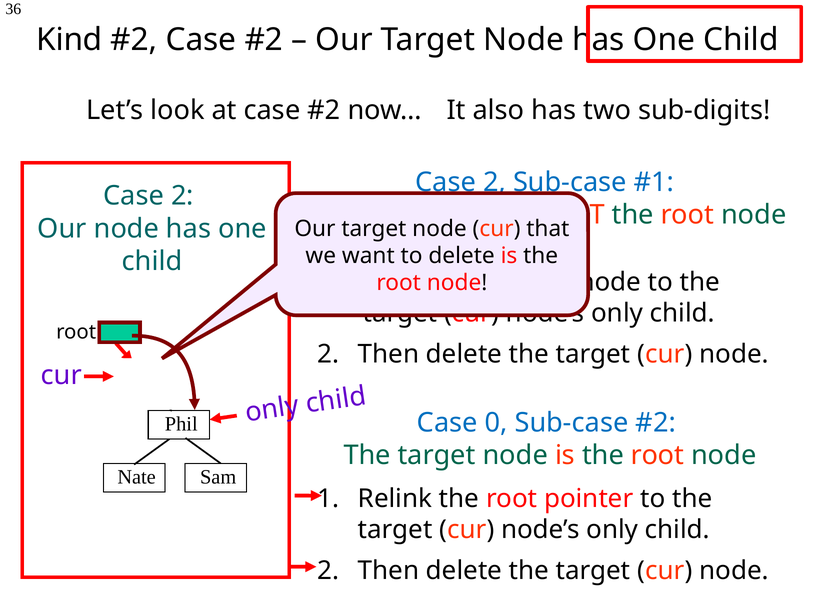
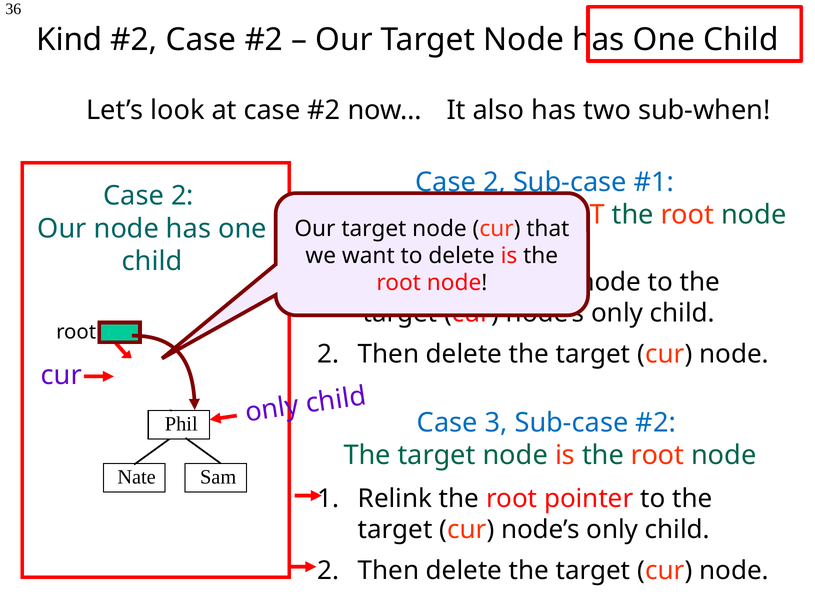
sub-digits: sub-digits -> sub-when (704, 110)
0: 0 -> 3 (496, 423)
